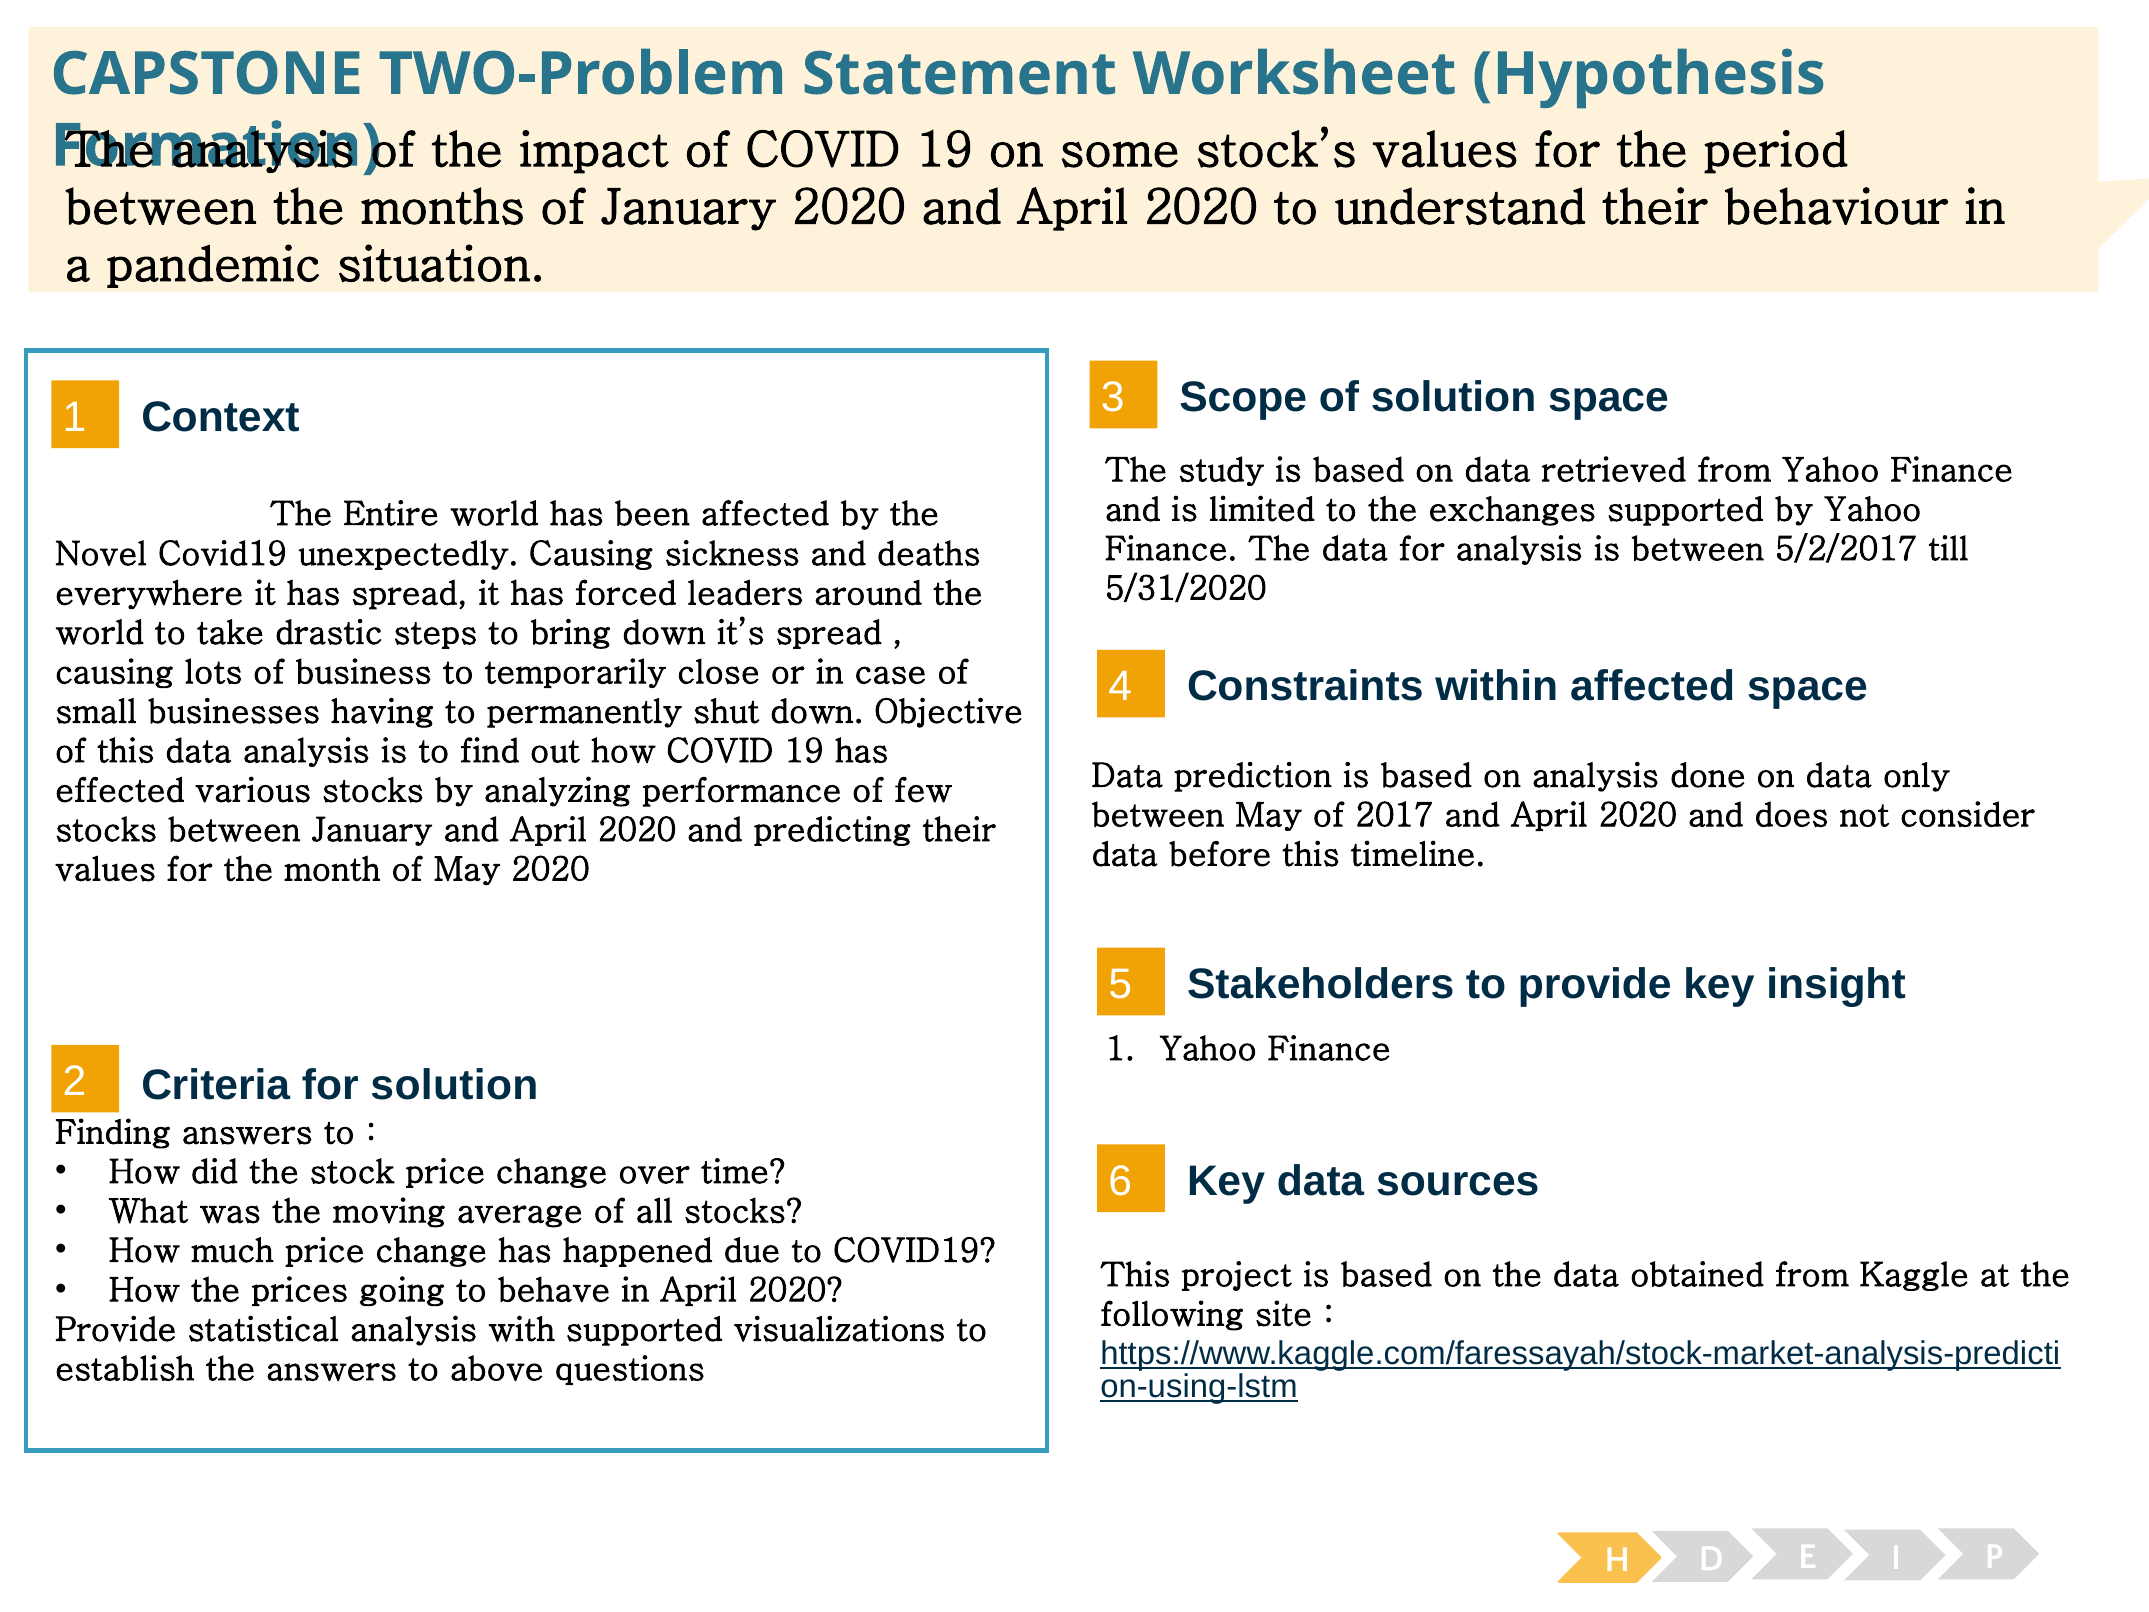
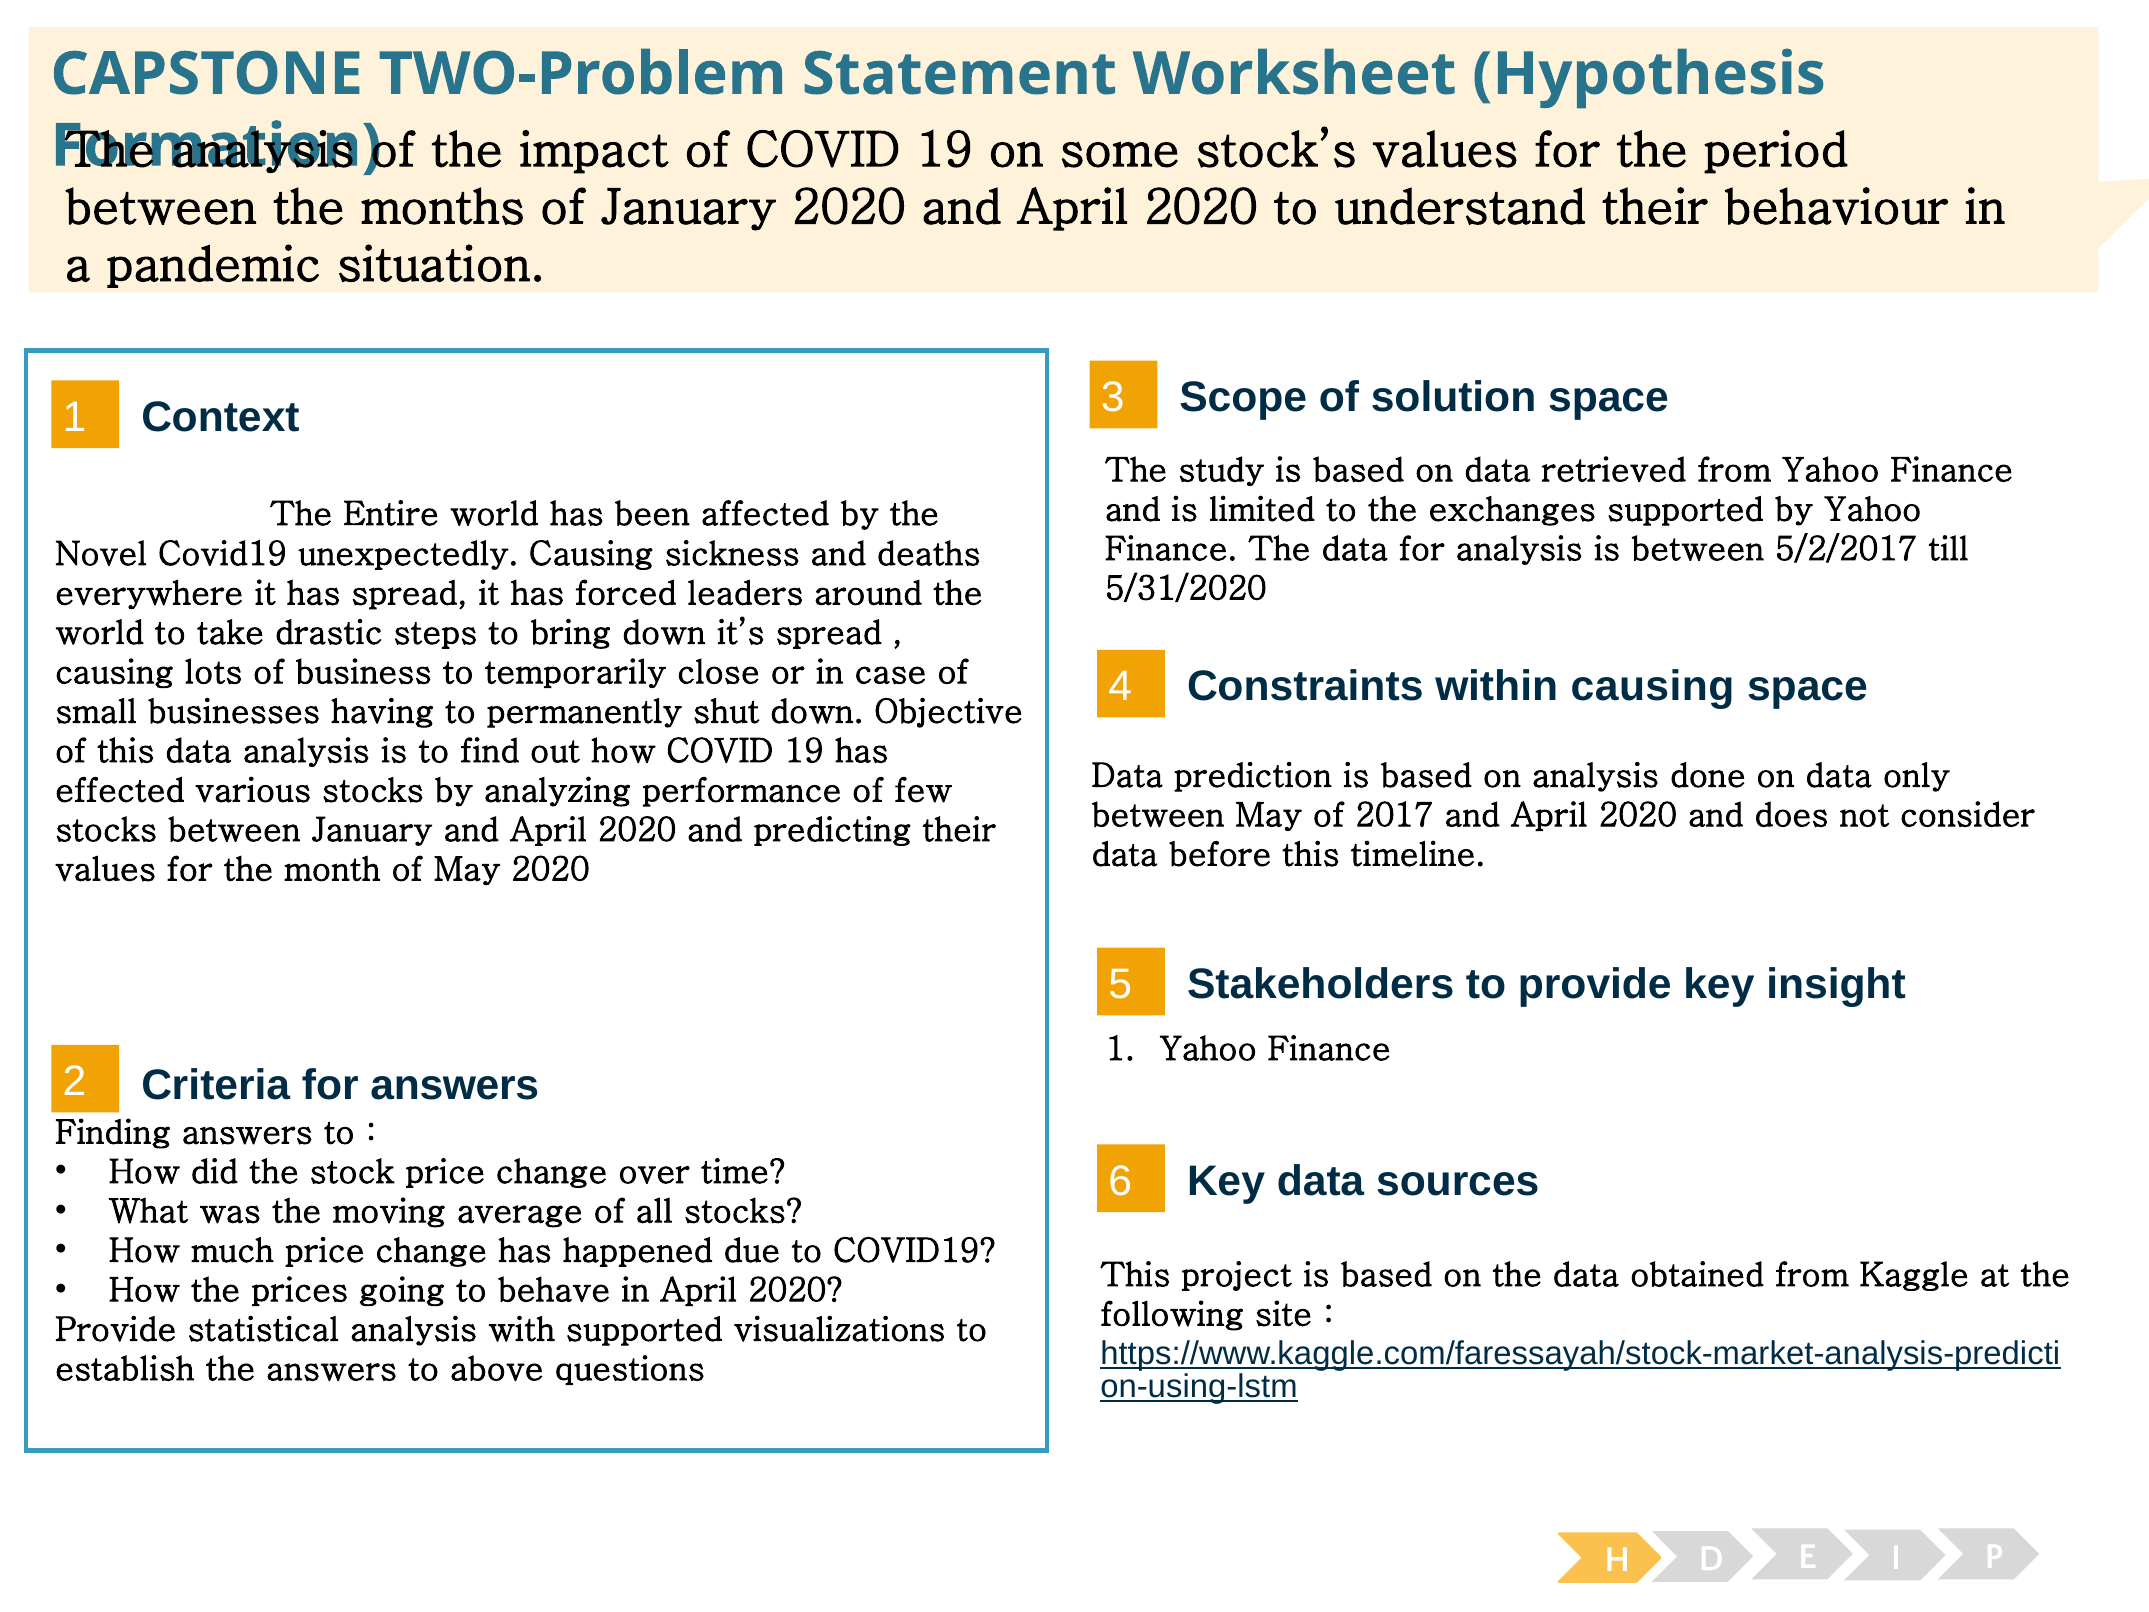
within affected: affected -> causing (1653, 687)
for solution: solution -> answers (455, 1085)
